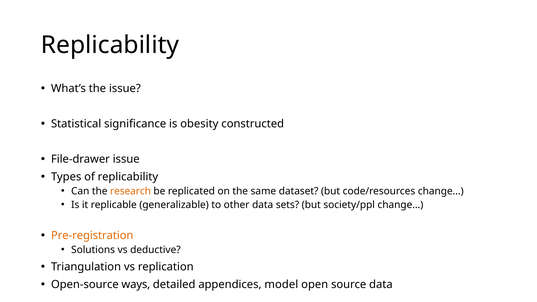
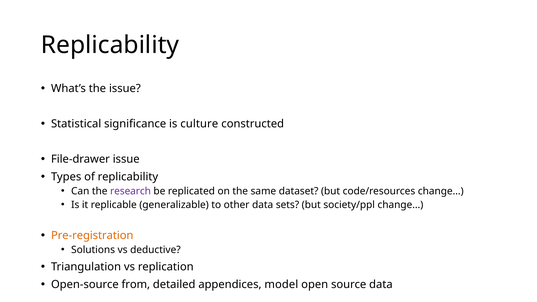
obesity: obesity -> culture (199, 124)
research colour: orange -> purple (131, 191)
ways: ways -> from (136, 284)
